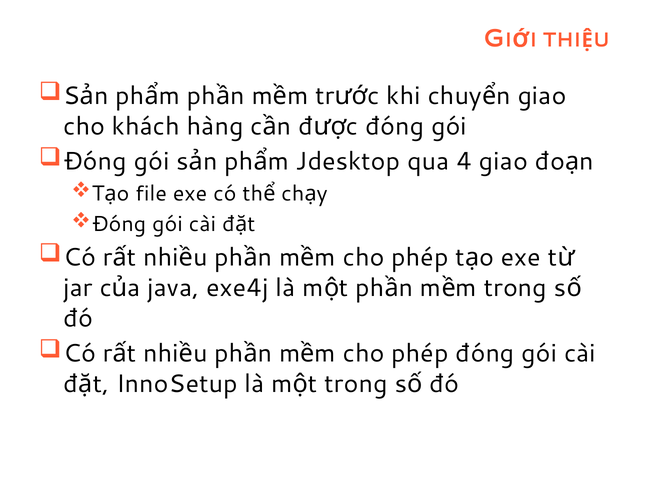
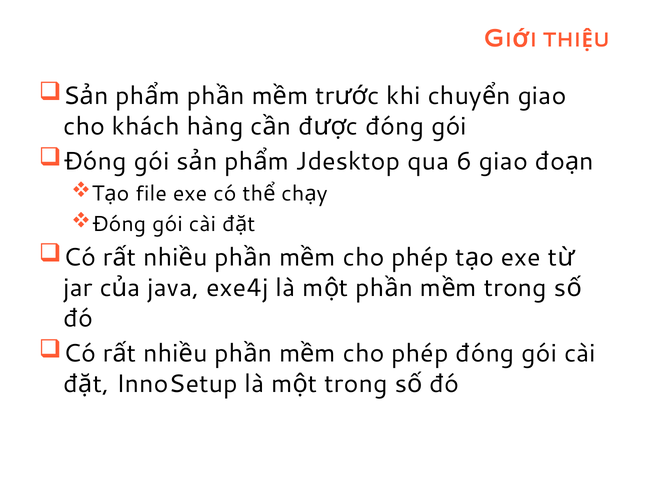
4: 4 -> 6 (464, 162)
